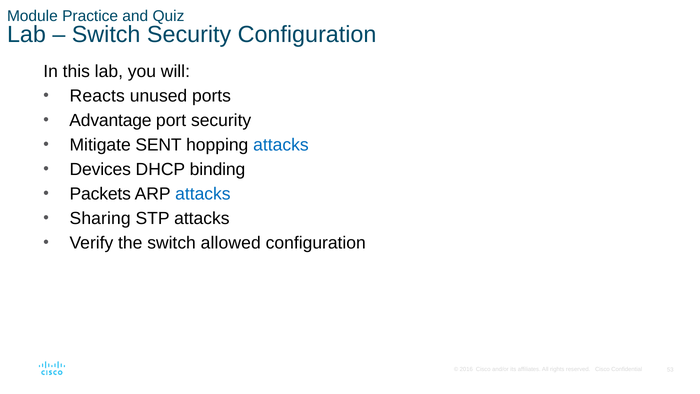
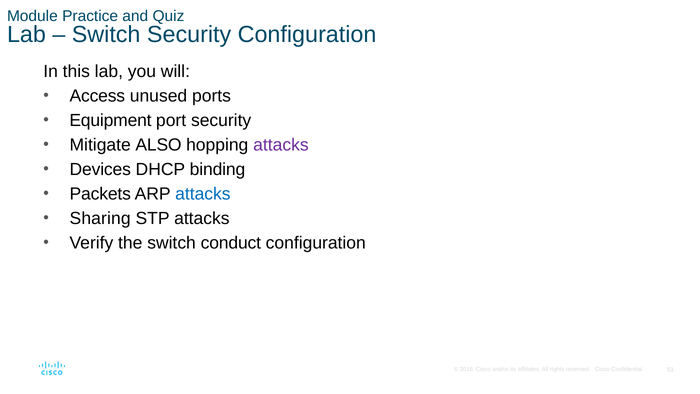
Reacts: Reacts -> Access (97, 96)
Advantage: Advantage -> Equipment (110, 120)
SENT: SENT -> ALSO (159, 145)
attacks colour: blue -> purple (281, 145)
allowed: allowed -> conduct (231, 243)
